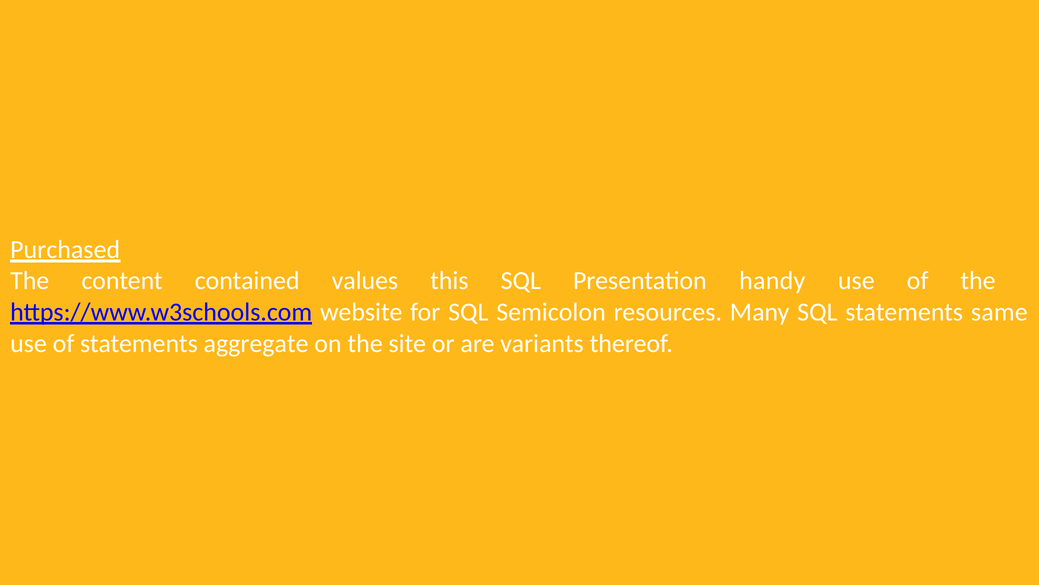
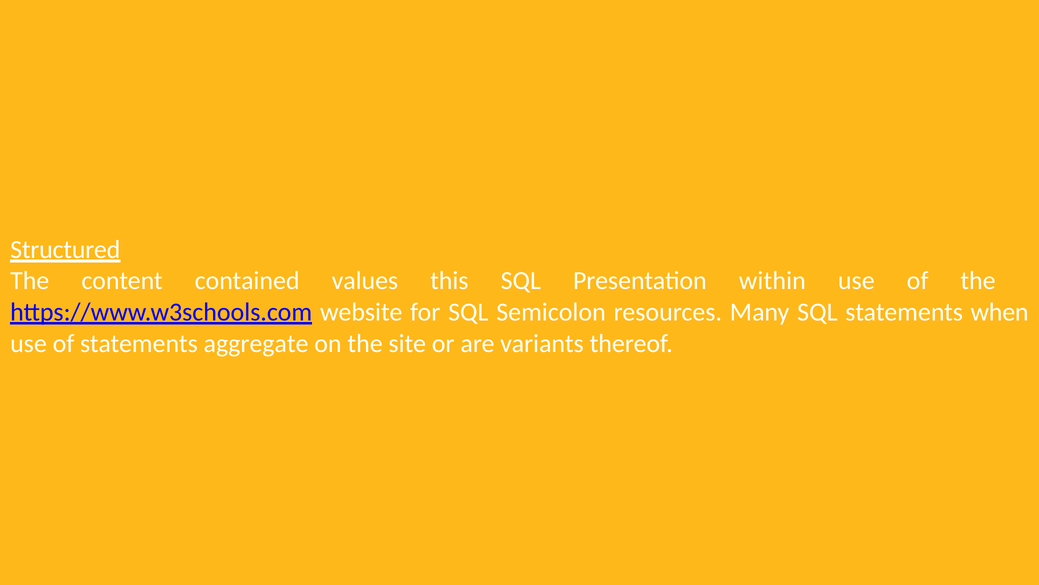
Purchased: Purchased -> Structured (65, 249)
handy: handy -> within (772, 281)
same: same -> when (1000, 312)
